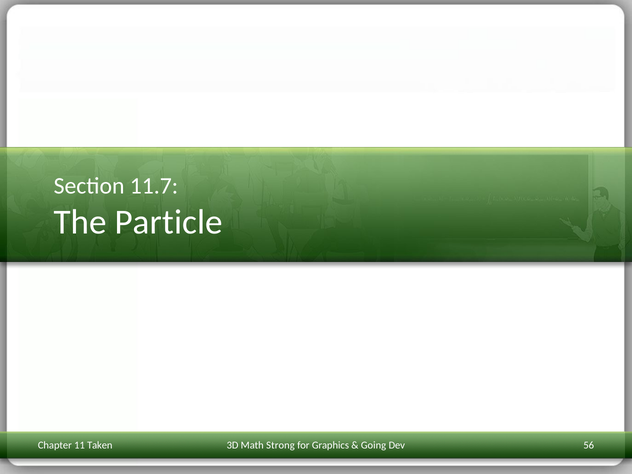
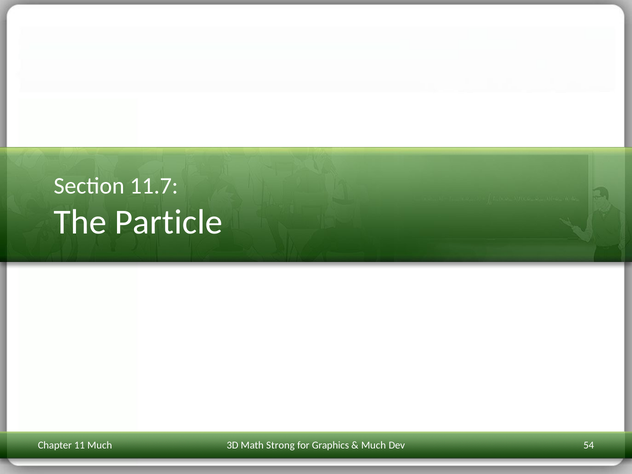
11 Taken: Taken -> Much (100, 445)
Going: Going -> Much (374, 445)
56: 56 -> 54 (589, 445)
